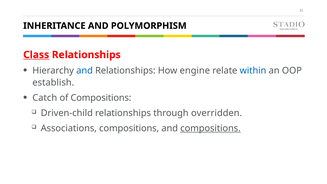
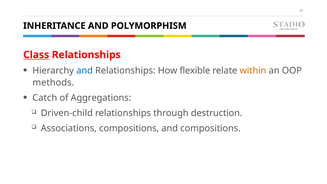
engine: engine -> flexible (195, 71)
within colour: blue -> orange (253, 71)
establish: establish -> methods (53, 83)
of Compositions: Compositions -> Aggregations (101, 98)
overridden: overridden -> destruction (217, 113)
compositions underline: present -> none (210, 128)
